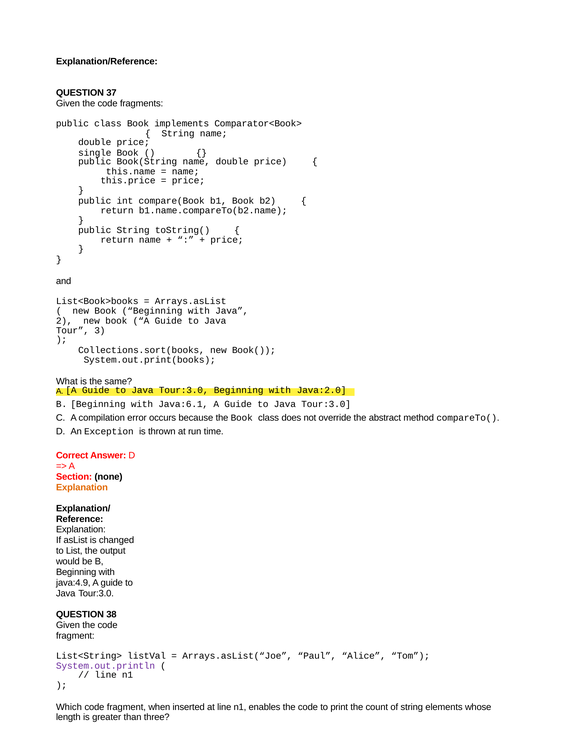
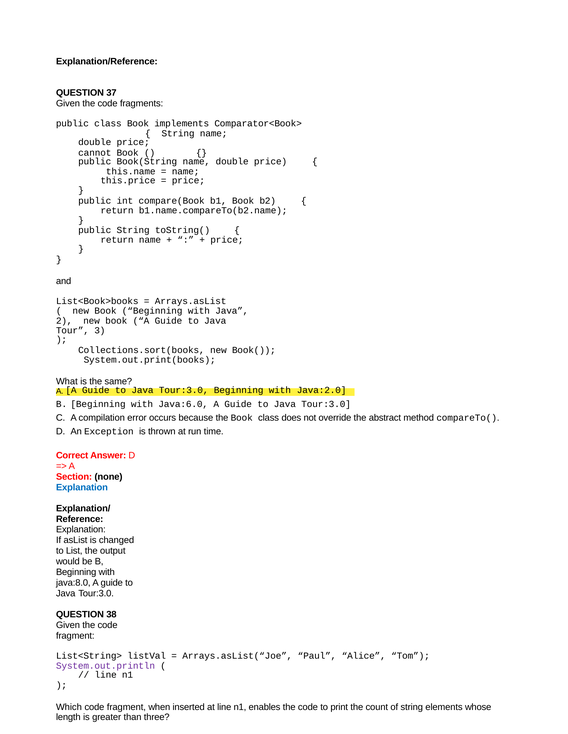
single: single -> cannot (95, 153)
Java:6.1: Java:6.1 -> Java:6.0 (183, 405)
Explanation colour: orange -> blue (82, 488)
java:4.9: java:4.9 -> java:8.0 (73, 584)
